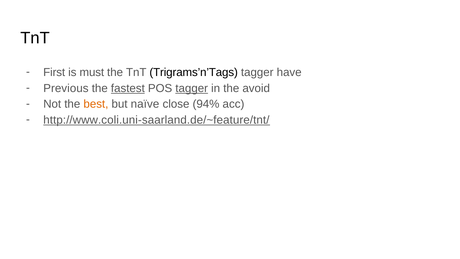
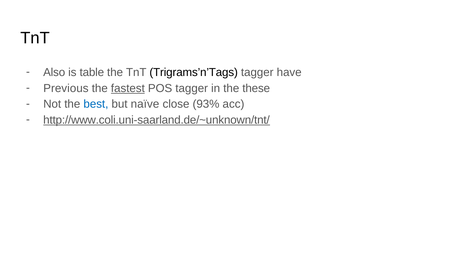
First: First -> Also (54, 72)
must: must -> table (92, 72)
tagger underline: present -> none (192, 88)
avoid: avoid -> these (256, 88)
best colour: orange -> blue (96, 104)
94%: 94% -> 93% (206, 104)
http://www.coli.uni-saarland.de/~feature/tnt/: http://www.coli.uni-saarland.de/~feature/tnt/ -> http://www.coli.uni-saarland.de/~unknown/tnt/ (156, 120)
